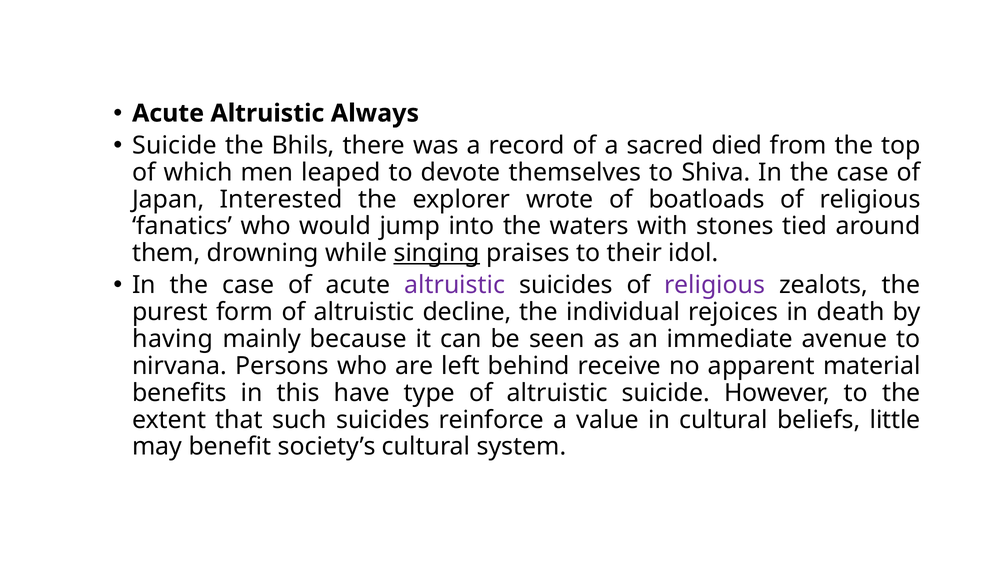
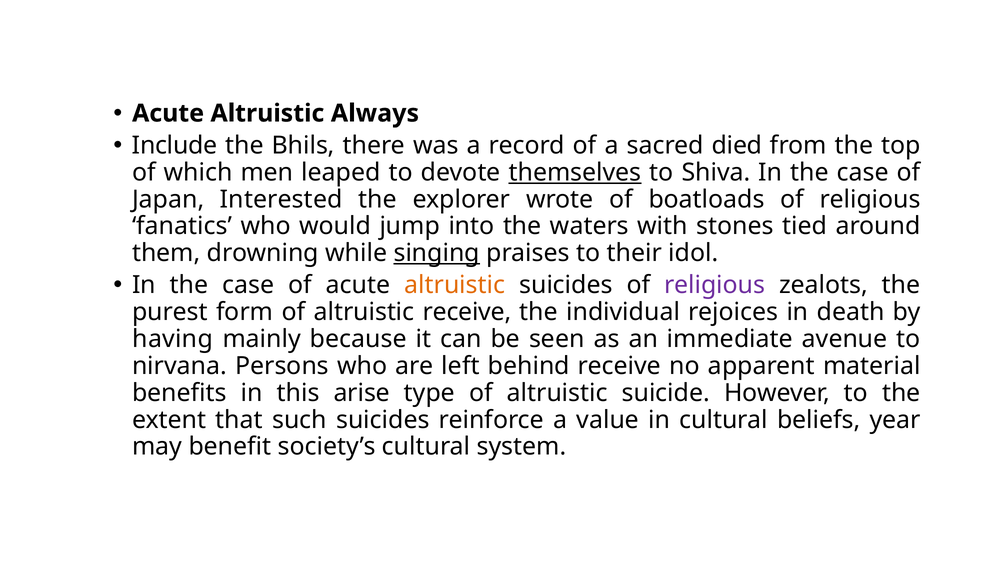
Suicide: Suicide -> Include (175, 145)
themselves underline: none -> present (575, 172)
altruistic colour: purple -> orange (455, 285)
altruistic decline: decline -> receive (467, 312)
have: have -> arise (362, 393)
little: little -> year (895, 420)
